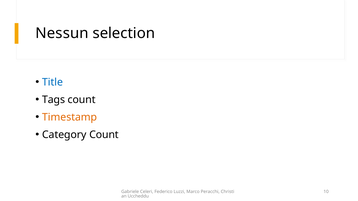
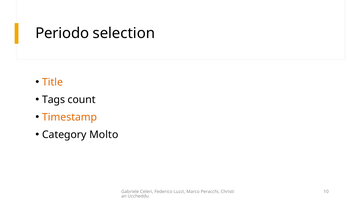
Nessun: Nessun -> Periodo (62, 33)
Title colour: blue -> orange (53, 82)
Category Count: Count -> Molto (104, 135)
